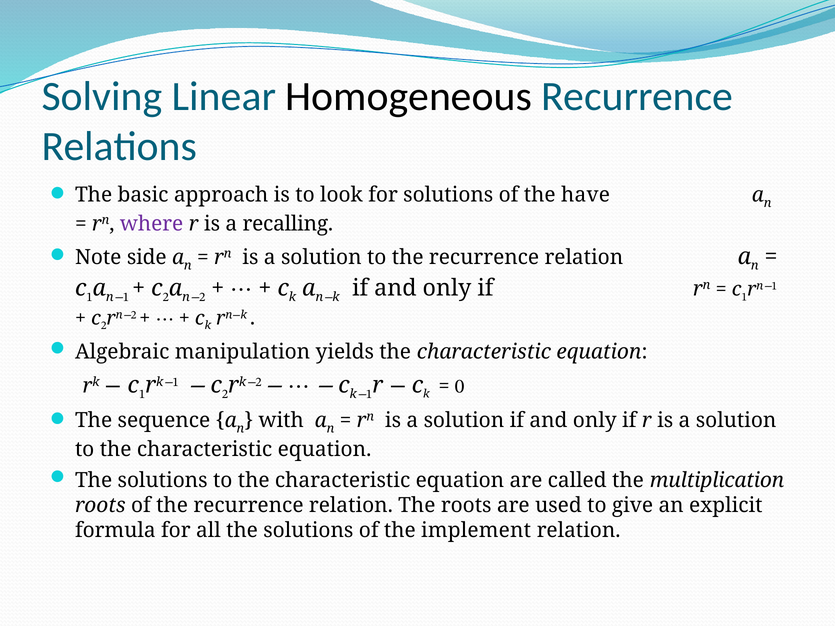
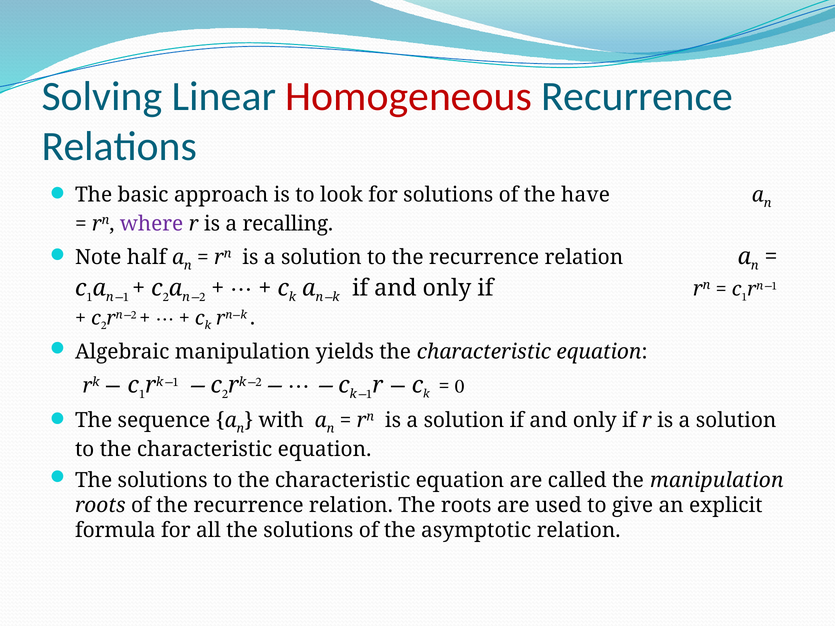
Homogeneous colour: black -> red (409, 96)
side: side -> half (147, 258)
the multiplication: multiplication -> manipulation (717, 481)
implement: implement -> asymptotic (476, 531)
